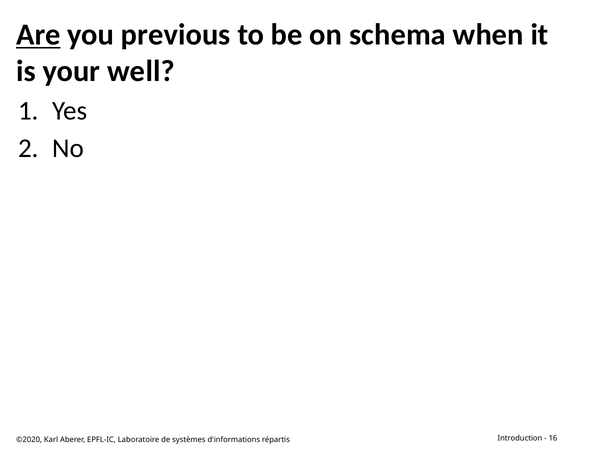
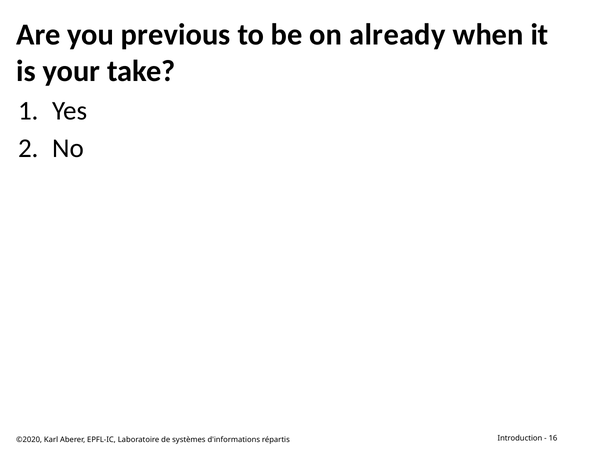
Are underline: present -> none (38, 35)
schema: schema -> already (397, 35)
well: well -> take (141, 71)
